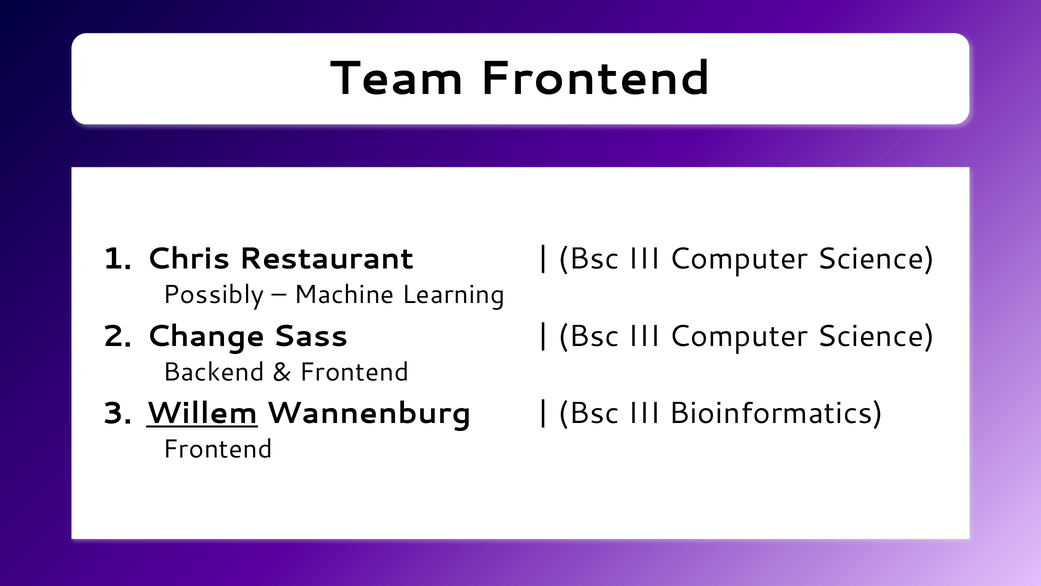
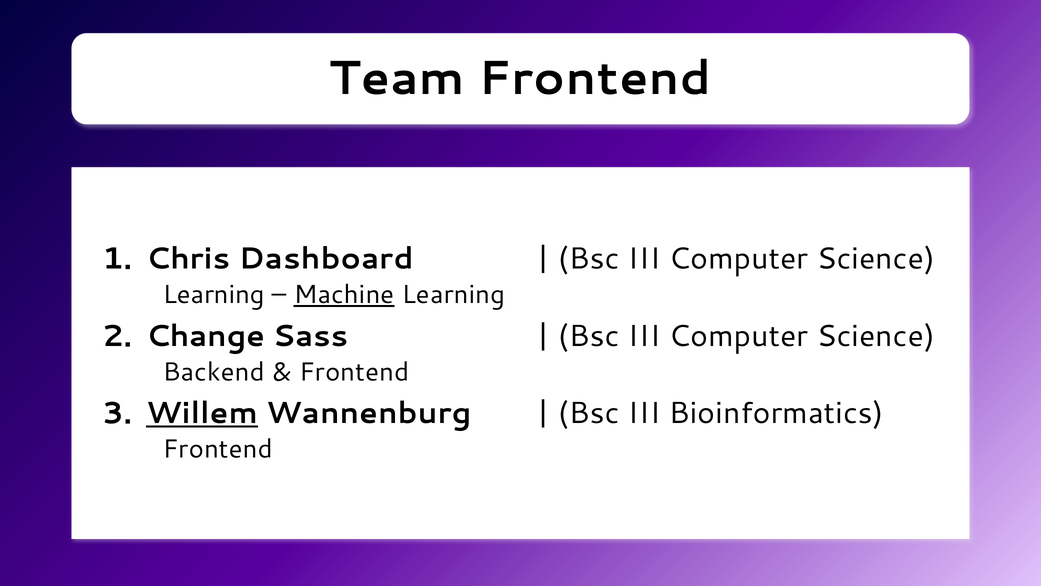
Restaurant: Restaurant -> Dashboard (326, 259)
Possibly: Possibly -> Learning (214, 295)
Machine underline: none -> present (344, 295)
